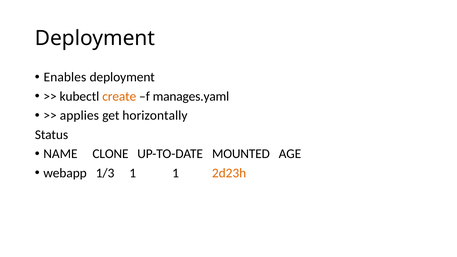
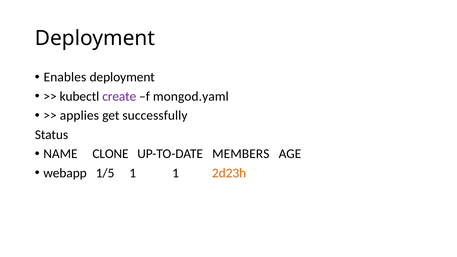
create colour: orange -> purple (119, 96)
manages.yaml: manages.yaml -> mongod.yaml (191, 96)
horizontally: horizontally -> successfully (155, 116)
MOUNTED: MOUNTED -> MEMBERS (241, 154)
1/3: 1/3 -> 1/5 (105, 173)
